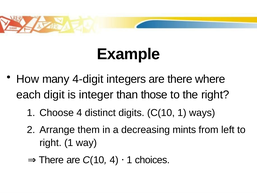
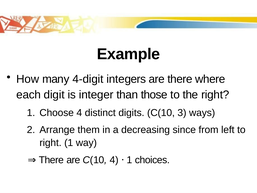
C(10 1: 1 -> 3 (182, 113)
mints: mints -> since (184, 130)
